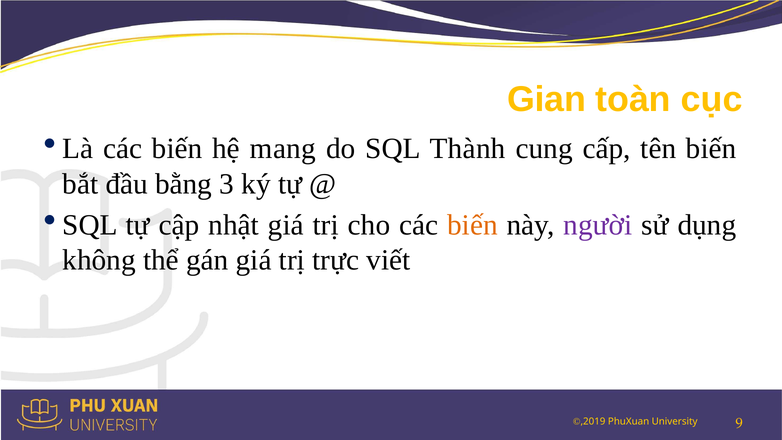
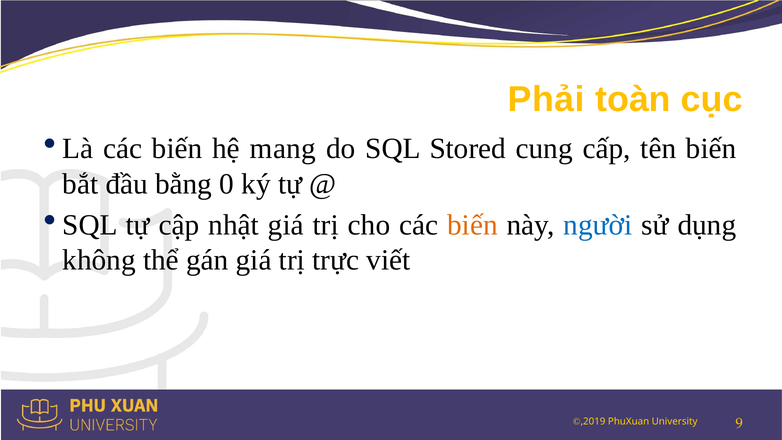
Gian: Gian -> Phải (546, 100)
Thành: Thành -> Stored (468, 149)
3: 3 -> 0 (227, 184)
người colour: purple -> blue (598, 225)
